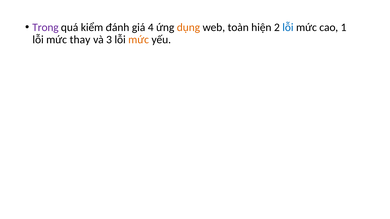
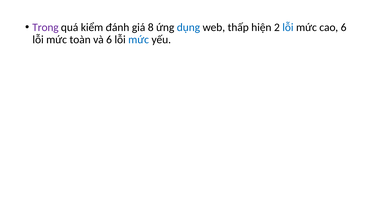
4: 4 -> 8 (151, 27)
dụng colour: orange -> blue (188, 27)
toàn: toàn -> thấp (238, 27)
cao 1: 1 -> 6 (344, 27)
thay: thay -> toàn (80, 40)
và 3: 3 -> 6 (109, 40)
mức colour: orange -> blue (139, 40)
